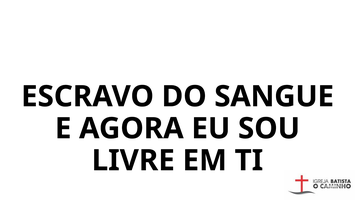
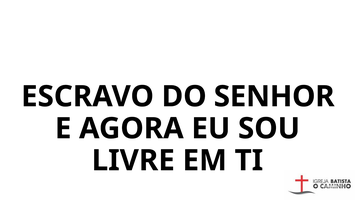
SANGUE: SANGUE -> SENHOR (274, 96)
